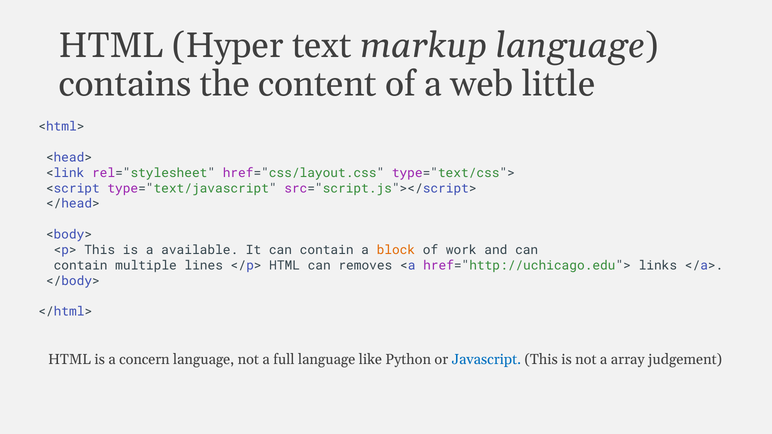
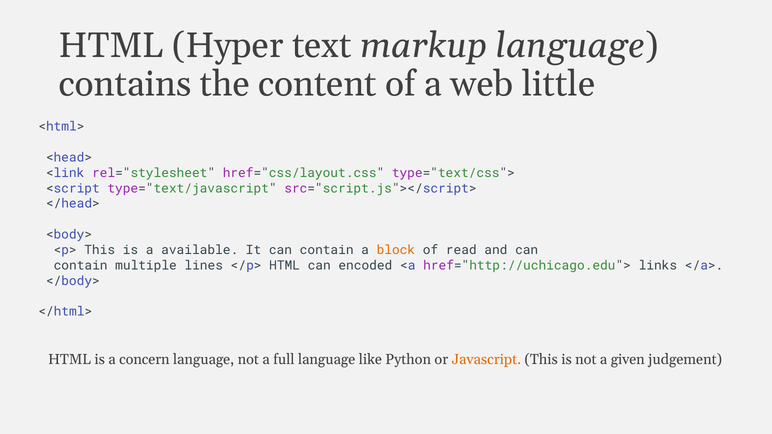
work: work -> read (461, 250)
removes: removes -> encoded (365, 266)
Javascript colour: blue -> orange (486, 360)
array: array -> given (628, 360)
